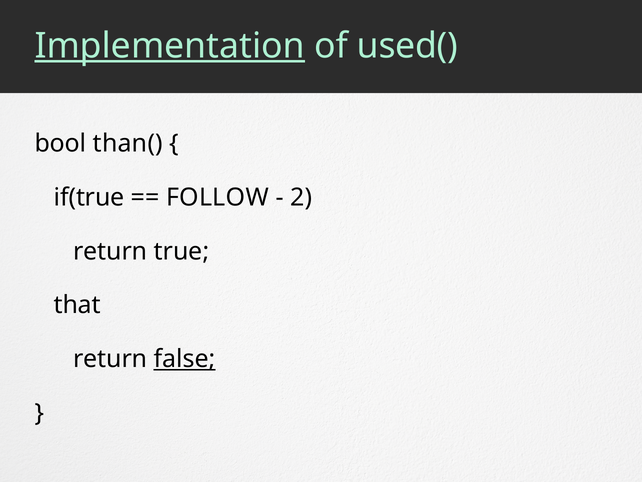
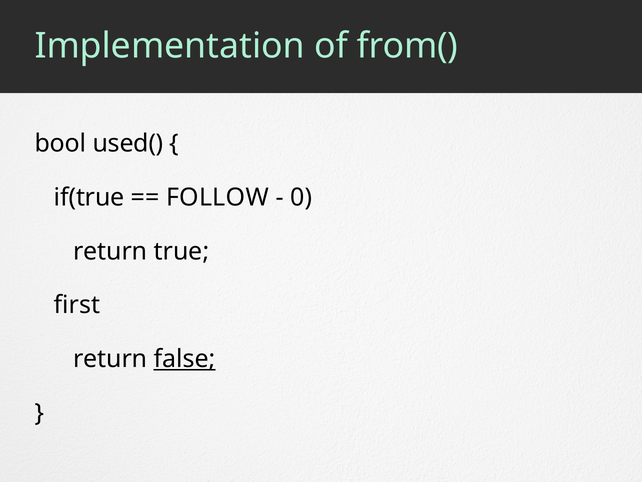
Implementation underline: present -> none (170, 46)
used(: used( -> from( (407, 46)
than(: than( -> used( (128, 143)
2: 2 -> 0 (301, 197)
that: that -> first (77, 305)
